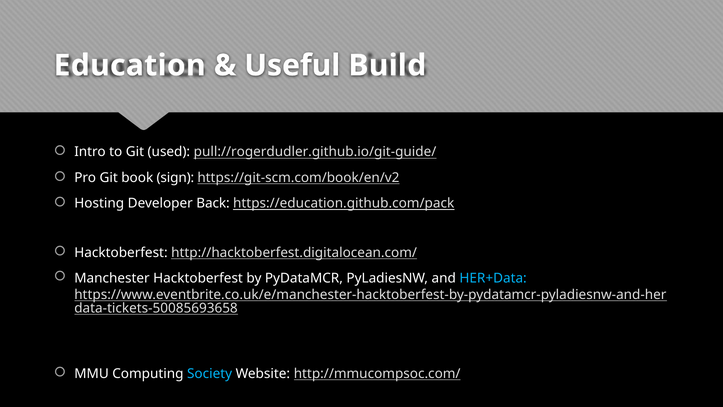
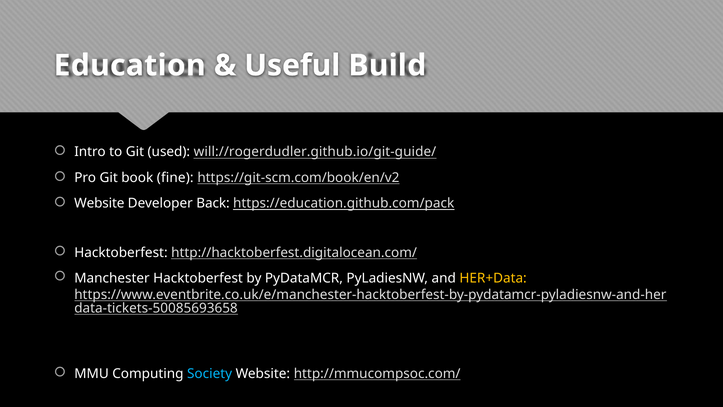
pull://rogerdudler.github.io/git-guide/: pull://rogerdudler.github.io/git-guide/ -> will://rogerdudler.github.io/git-guide/ (315, 152)
sign: sign -> fine (175, 178)
Hosting: Hosting -> Website (99, 203)
HER+Data colour: light blue -> yellow (493, 278)
